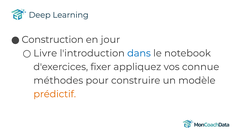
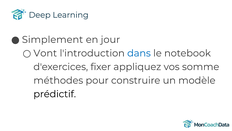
Construction: Construction -> Simplement (53, 39)
Livre: Livre -> Vont (45, 53)
connue: connue -> somme (201, 67)
prédictif colour: orange -> black (55, 94)
